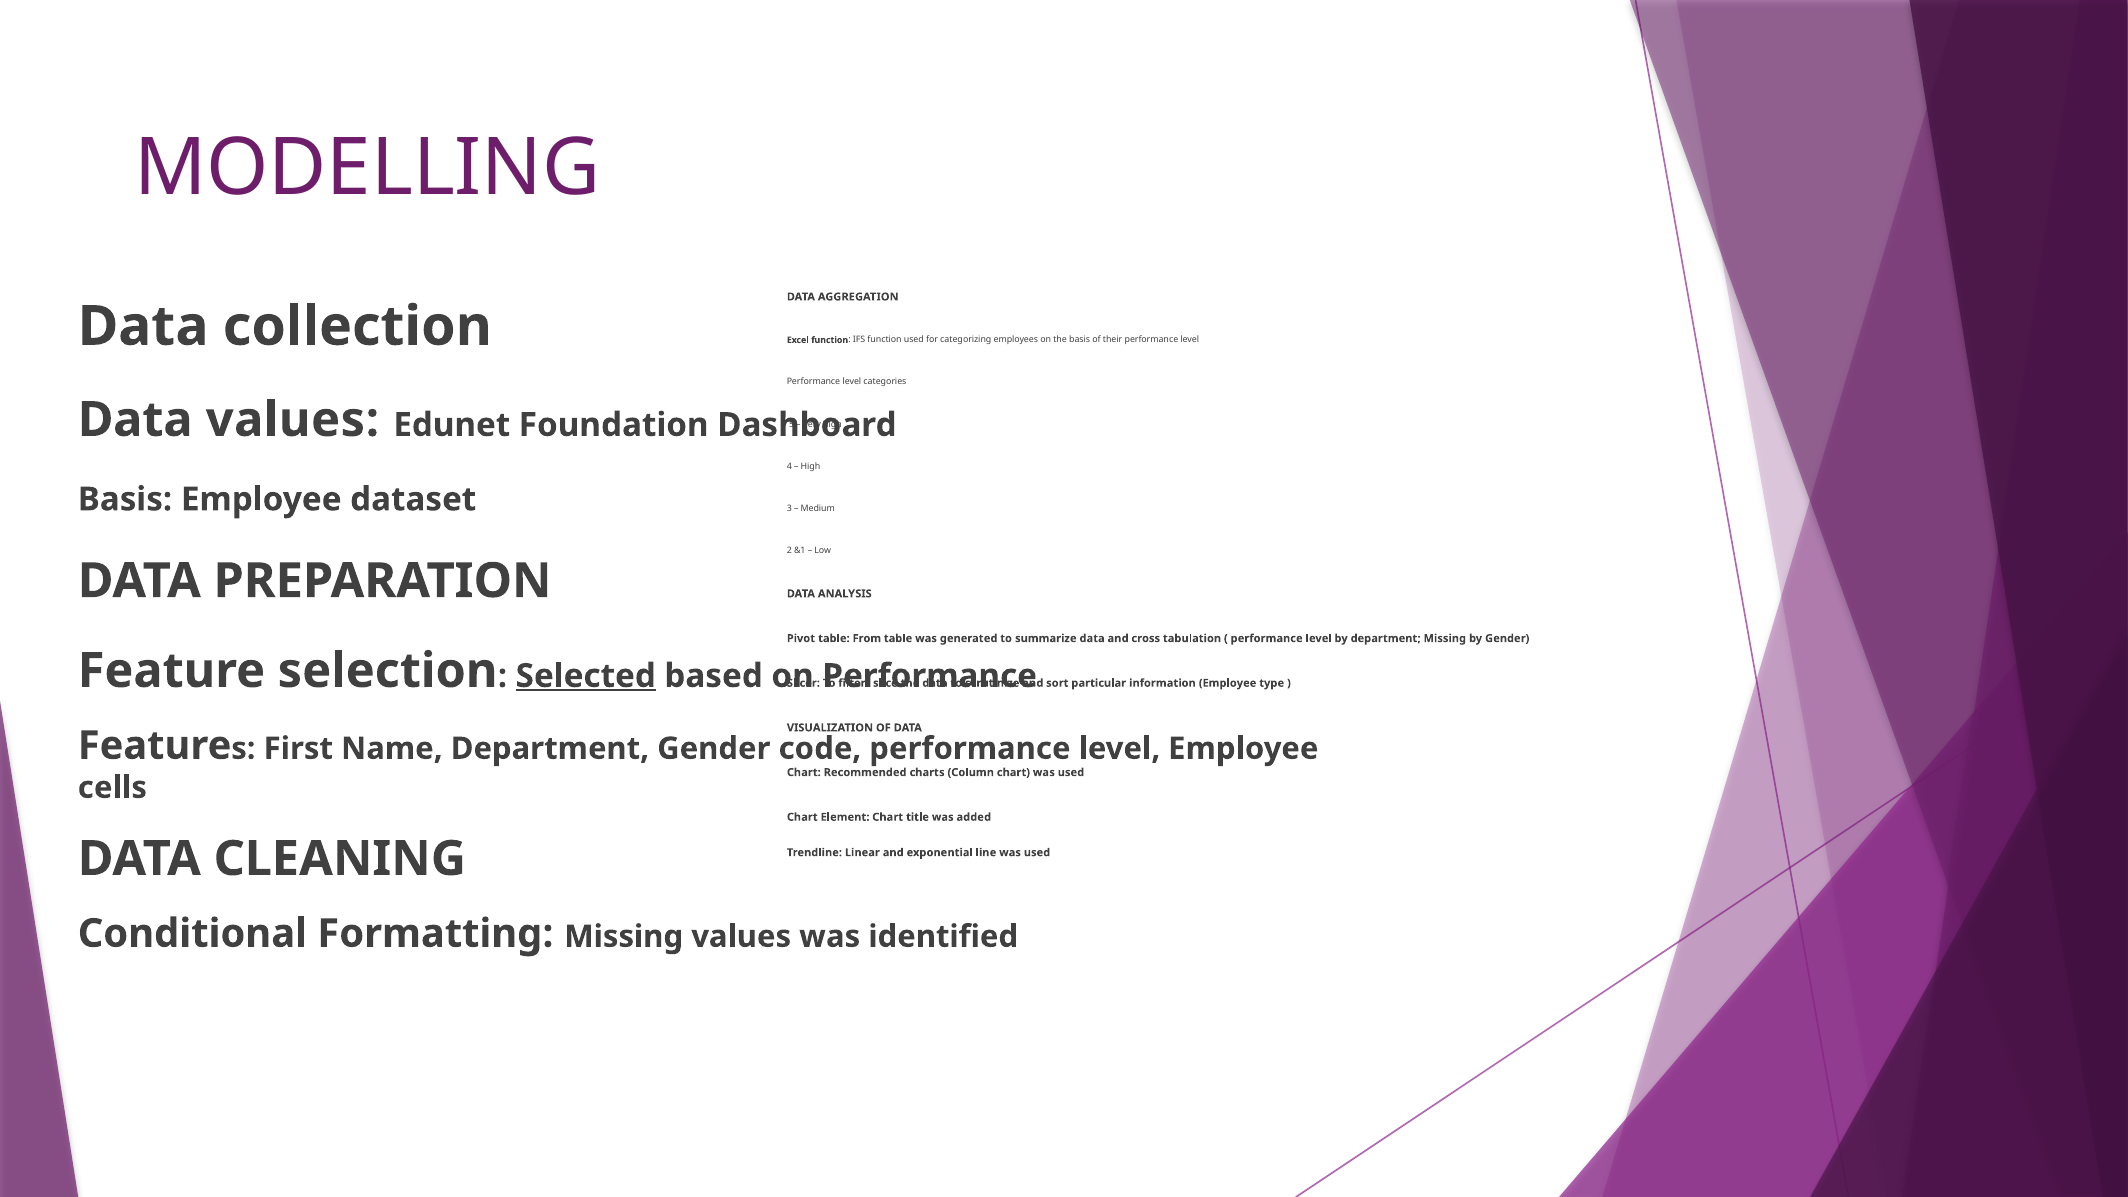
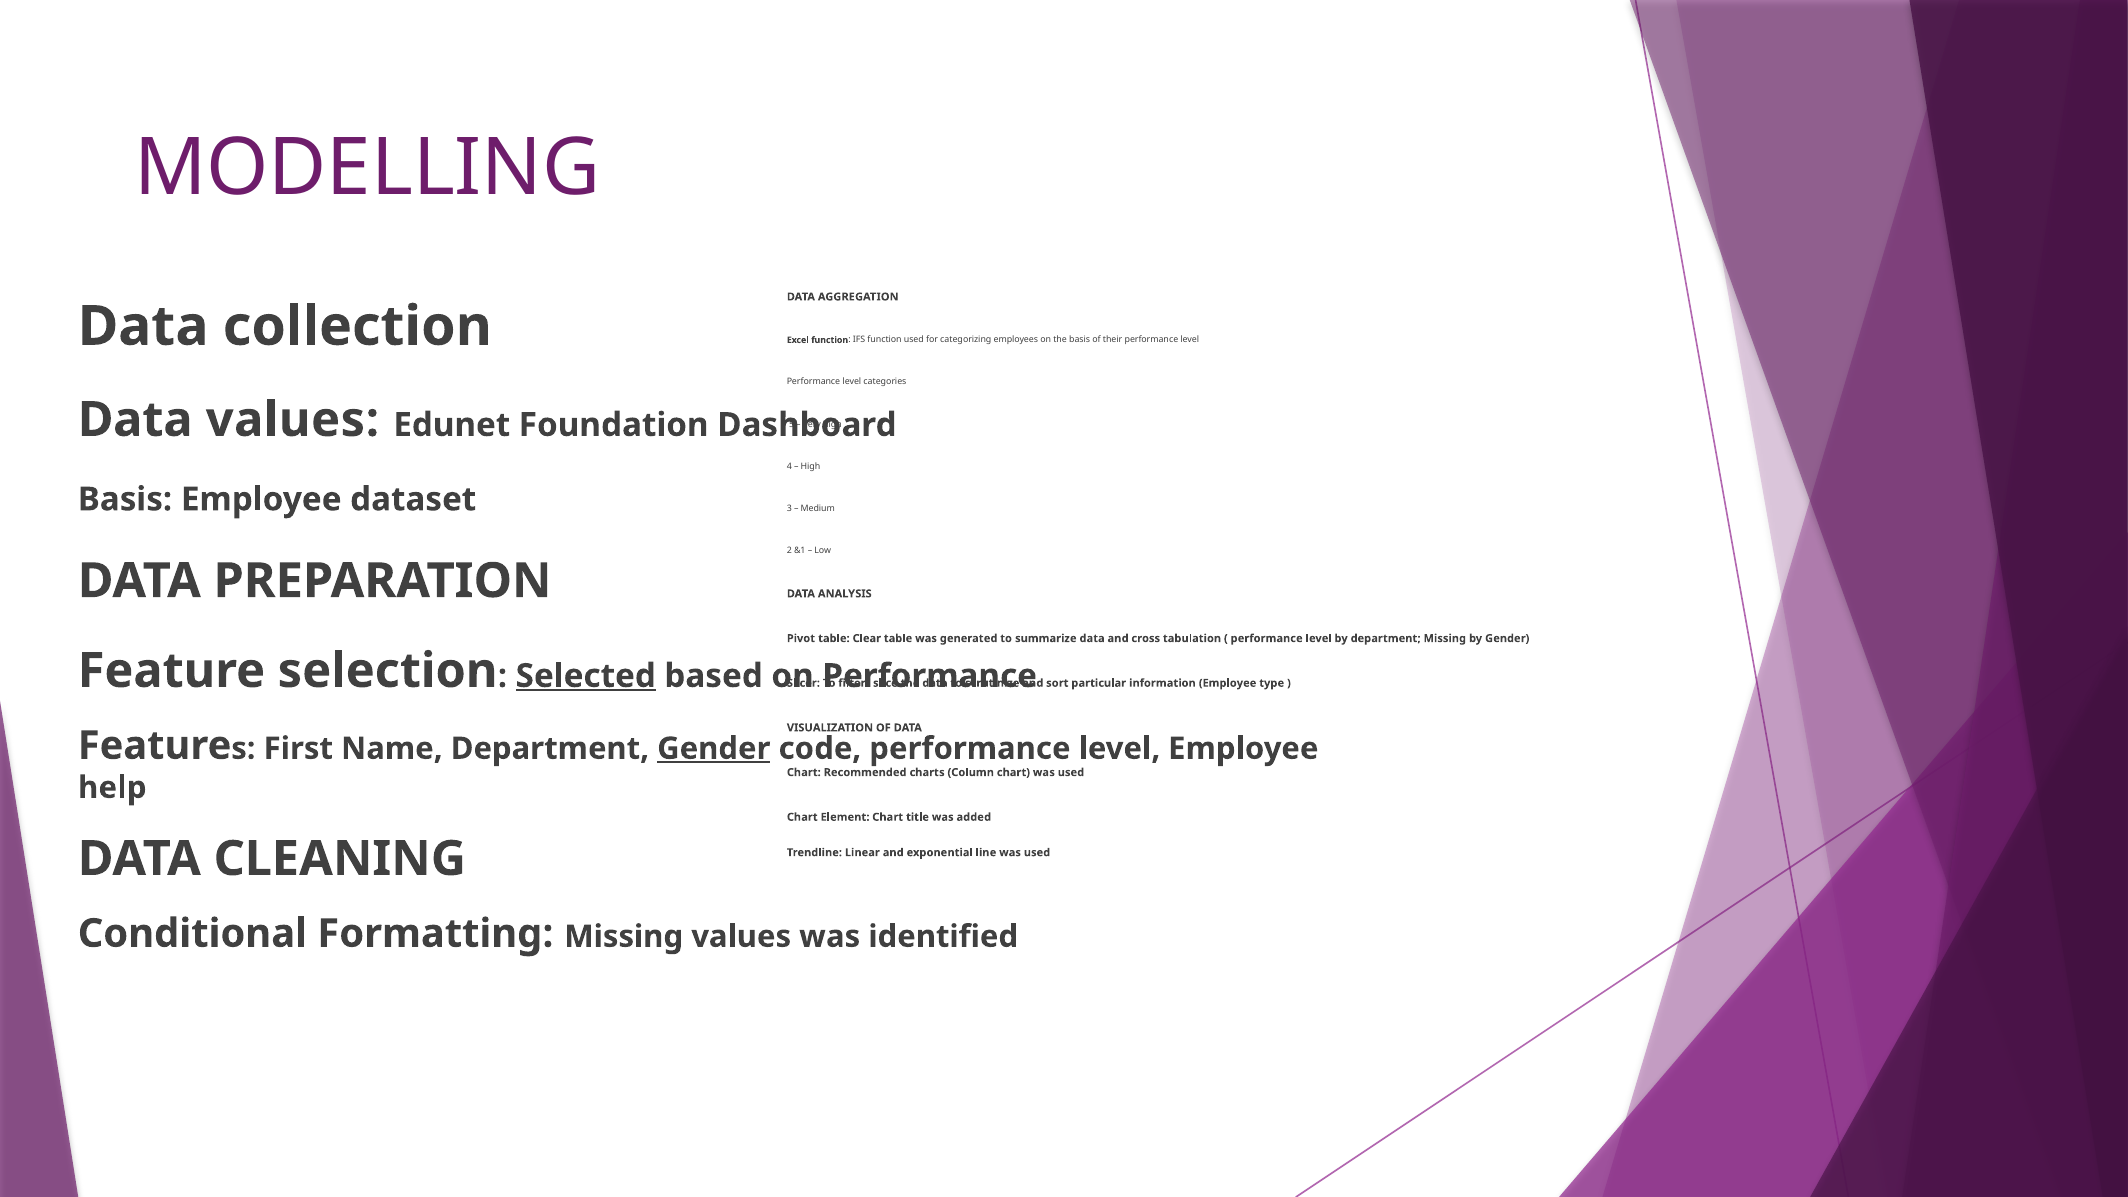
From: From -> Clear (867, 638)
Gender underline: none -> present (714, 749)
cells: cells -> help (112, 788)
